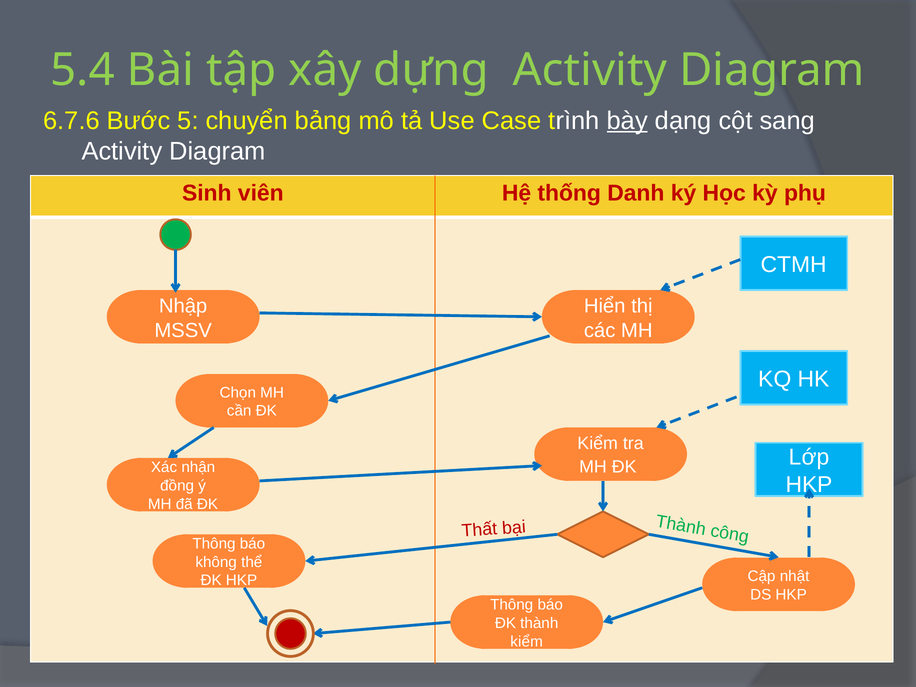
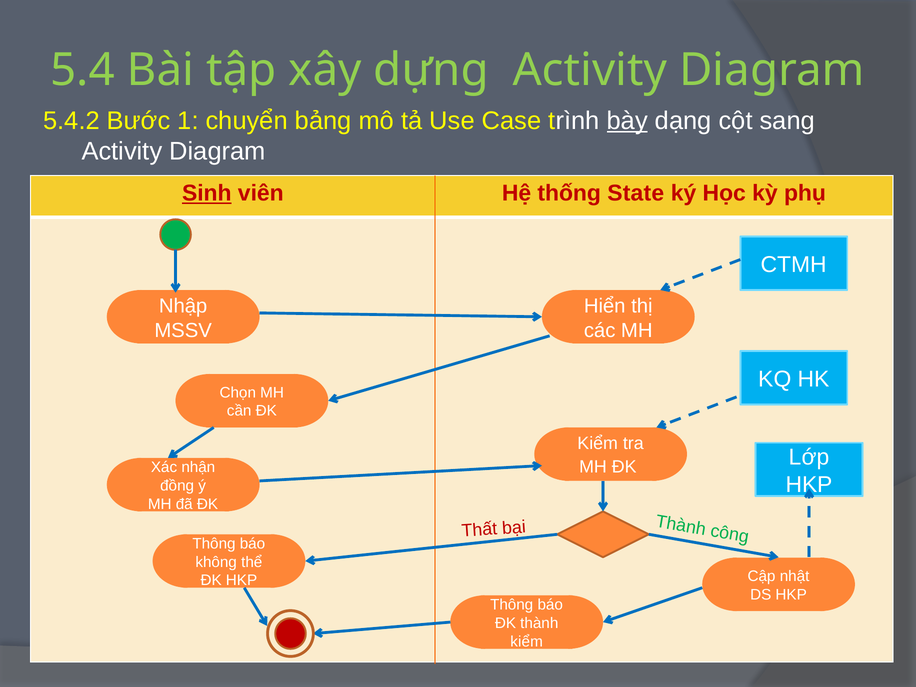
6.7.6: 6.7.6 -> 5.4.2 (71, 121)
5: 5 -> 1 (188, 121)
Sinh underline: none -> present (207, 193)
Danh: Danh -> State (636, 193)
